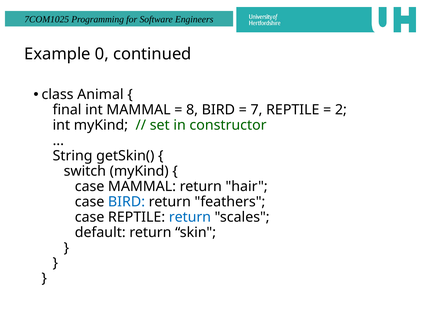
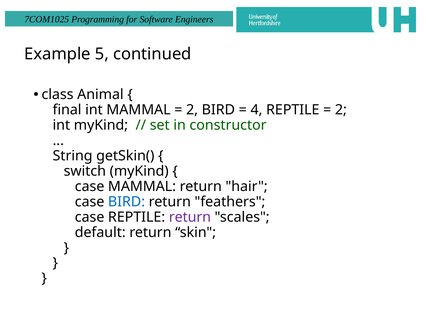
0: 0 -> 5 (102, 54)
8: 8 -> 2 (192, 110)
7: 7 -> 4 (256, 110)
return colour: blue -> purple (190, 217)
